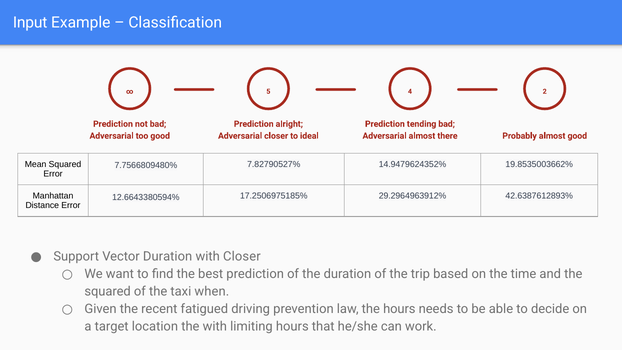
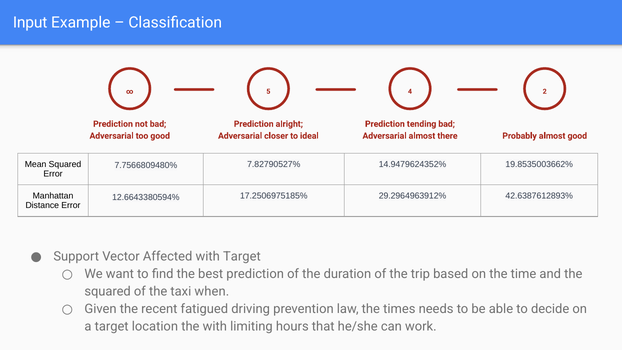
Vector Duration: Duration -> Affected (168, 256)
with Closer: Closer -> Target (242, 256)
the hours: hours -> times (399, 309)
